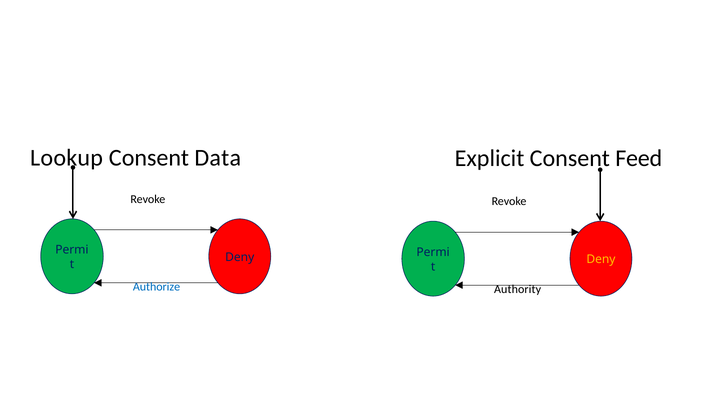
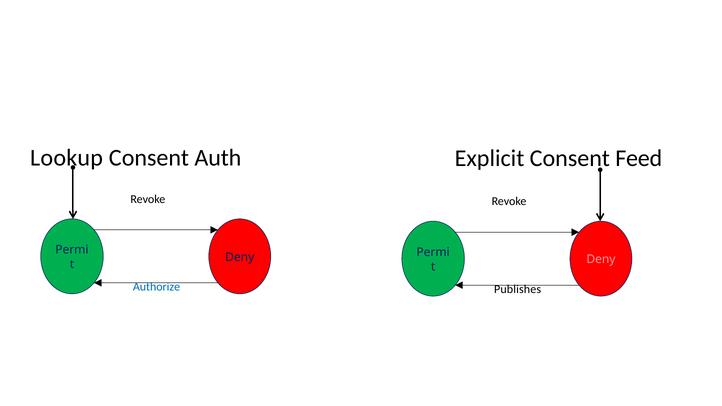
Data: Data -> Auth (218, 158)
Deny colour: yellow -> pink (601, 260)
Authority: Authority -> Publishes (518, 289)
